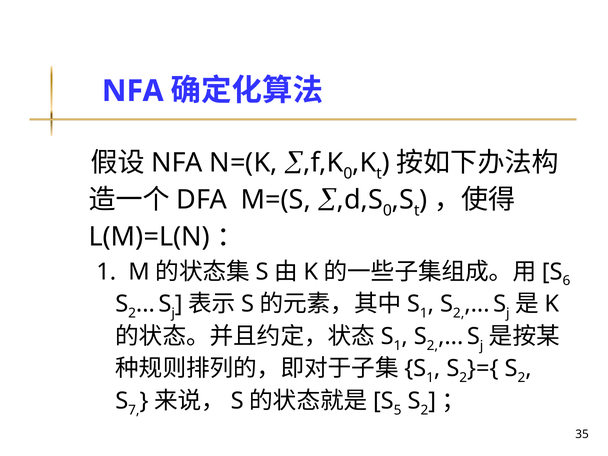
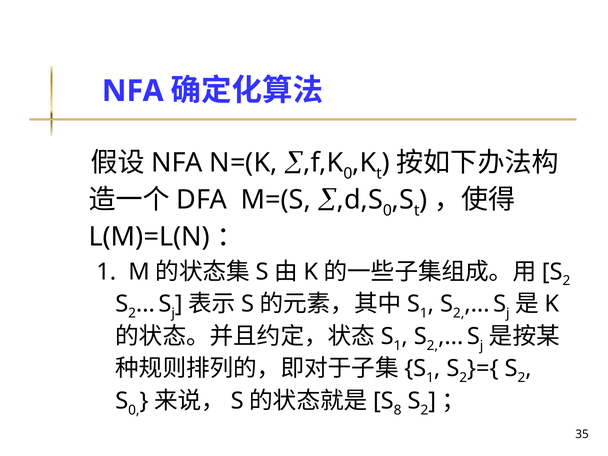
6: 6 -> 2 (566, 281)
7: 7 -> 0 (134, 410)
5: 5 -> 8 (398, 410)
